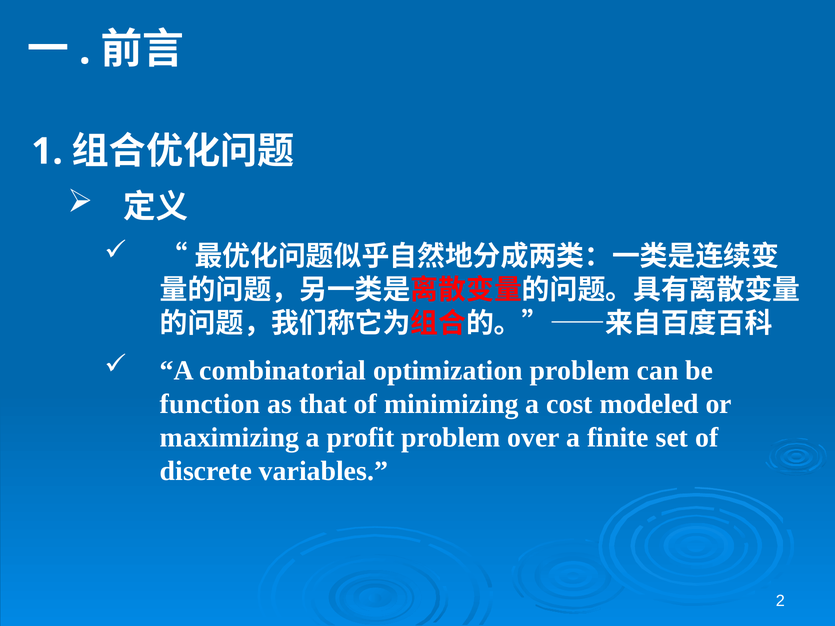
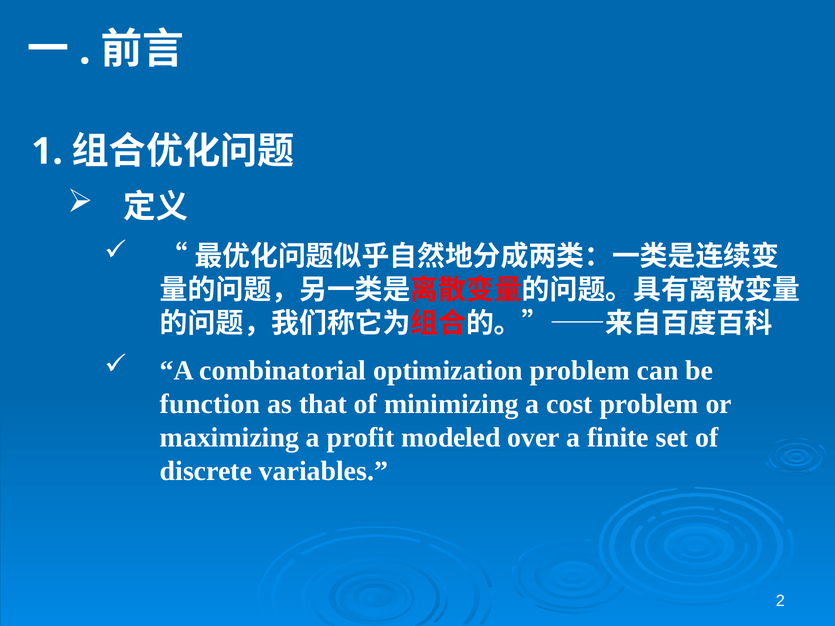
cost modeled: modeled -> problem (649, 404)
profit problem: problem -> modeled (451, 438)
